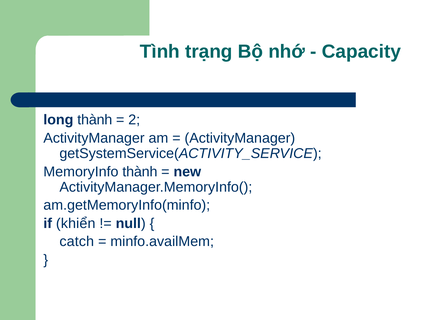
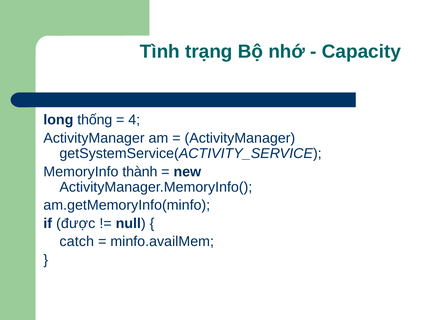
long thành: thành -> thống (95, 120)
2: 2 -> 4 (134, 120)
khiển: khiển -> được (76, 224)
